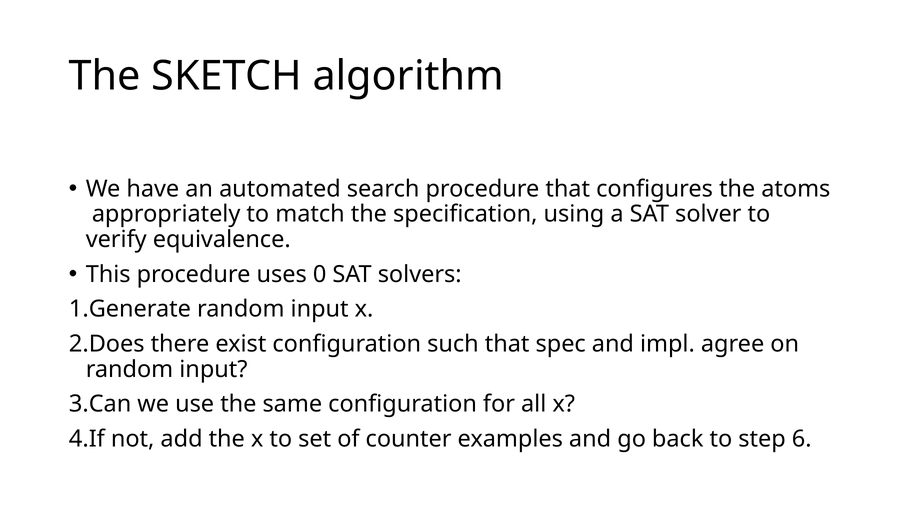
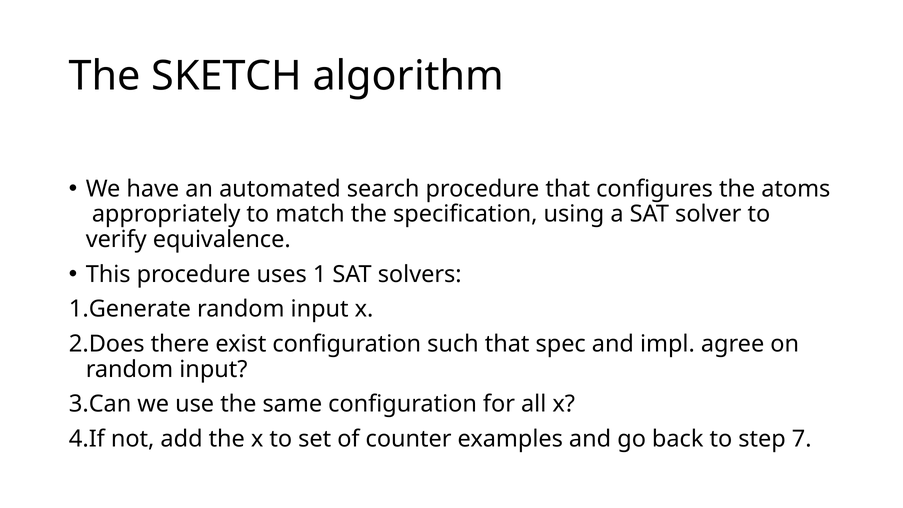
0: 0 -> 1 (320, 274)
6: 6 -> 7 (802, 439)
